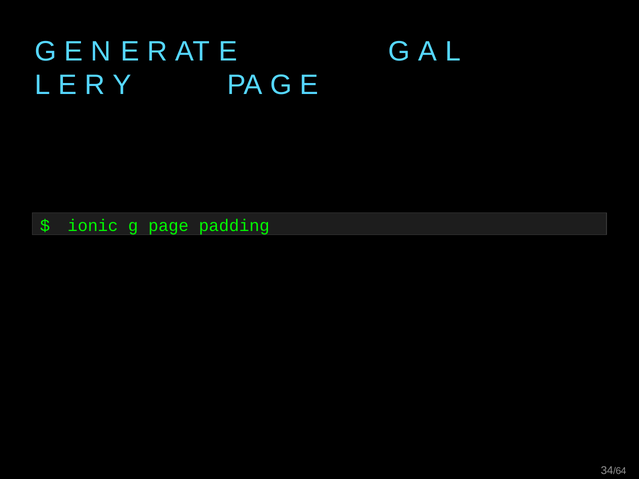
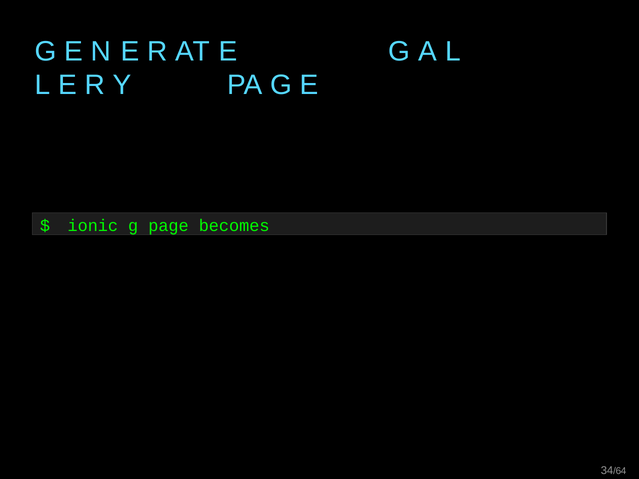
padding: padding -> becomes (234, 226)
